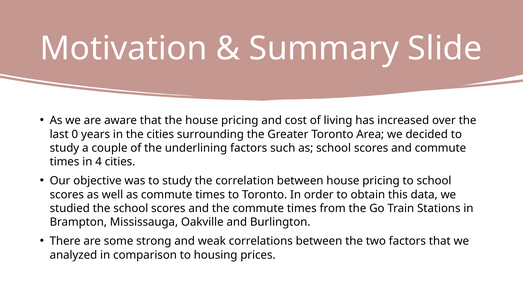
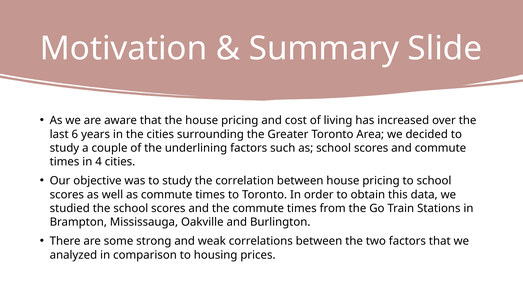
0: 0 -> 6 (75, 134)
